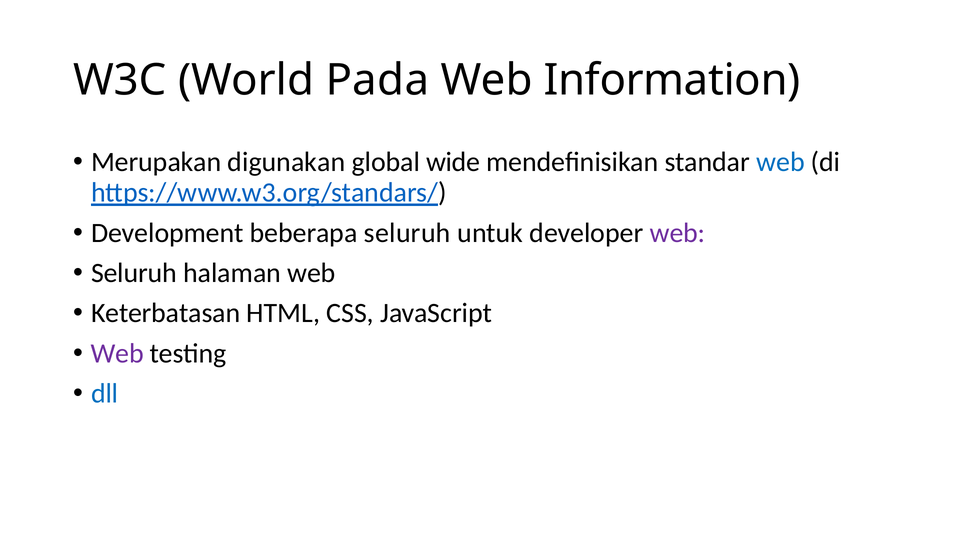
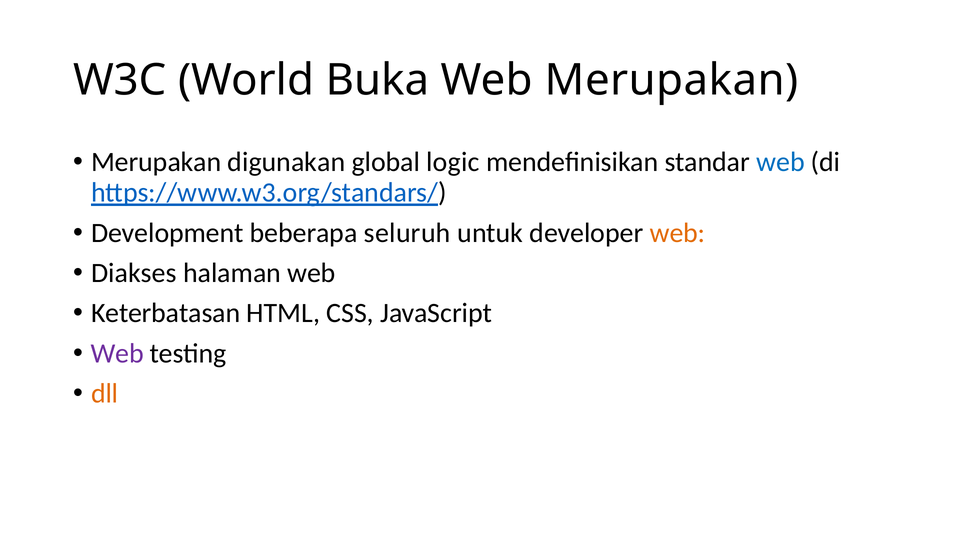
Pada: Pada -> Buka (378, 80)
Web Information: Information -> Merupakan (672, 80)
wide: wide -> logic (453, 162)
web colour: purple -> orange (678, 233)
Seluruh: Seluruh -> Diakses (134, 273)
dll colour: blue -> orange (105, 394)
